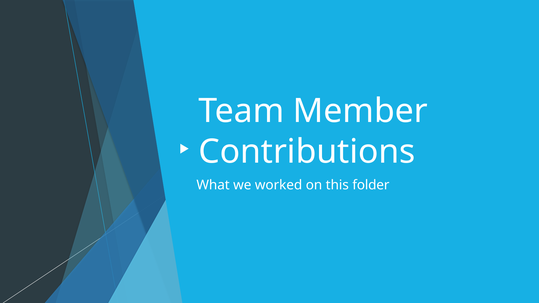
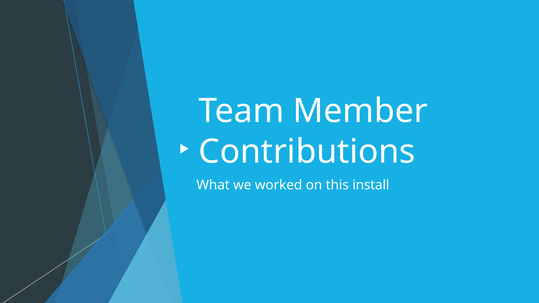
folder: folder -> install (371, 185)
